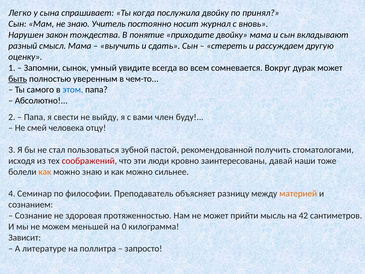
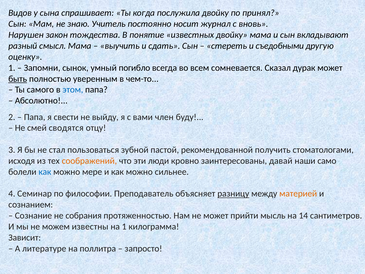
Легко: Легко -> Видов (20, 13)
приходите: приходите -> известных (190, 35)
рассуждаем: рассуждаем -> съедобными (280, 46)
увидите: увидите -> погибло (134, 68)
Вокруг: Вокруг -> Сказал (278, 68)
человека: человека -> сводятся (66, 128)
соображений colour: red -> orange (89, 161)
тоже: тоже -> само (327, 161)
как colour: orange -> blue (45, 172)
можно знаю: знаю -> мере (92, 172)
разницу underline: none -> present (233, 194)
здоровая: здоровая -> собрания (84, 215)
42: 42 -> 14 (303, 215)
меньшей: меньшей -> известны (90, 226)
на 0: 0 -> 1 (124, 226)
